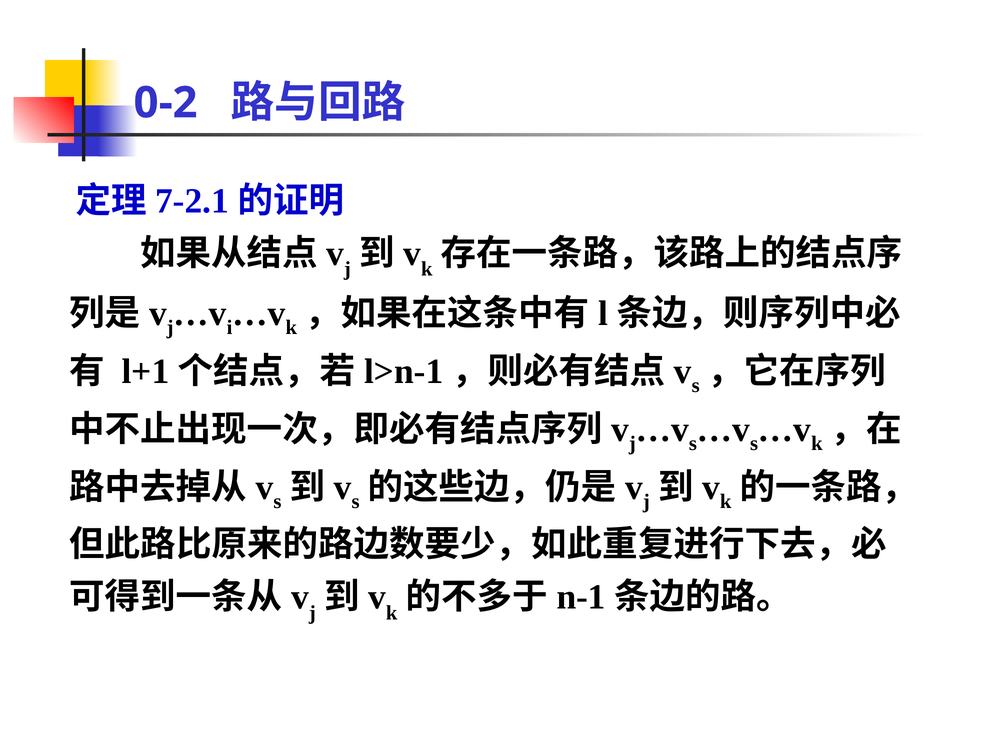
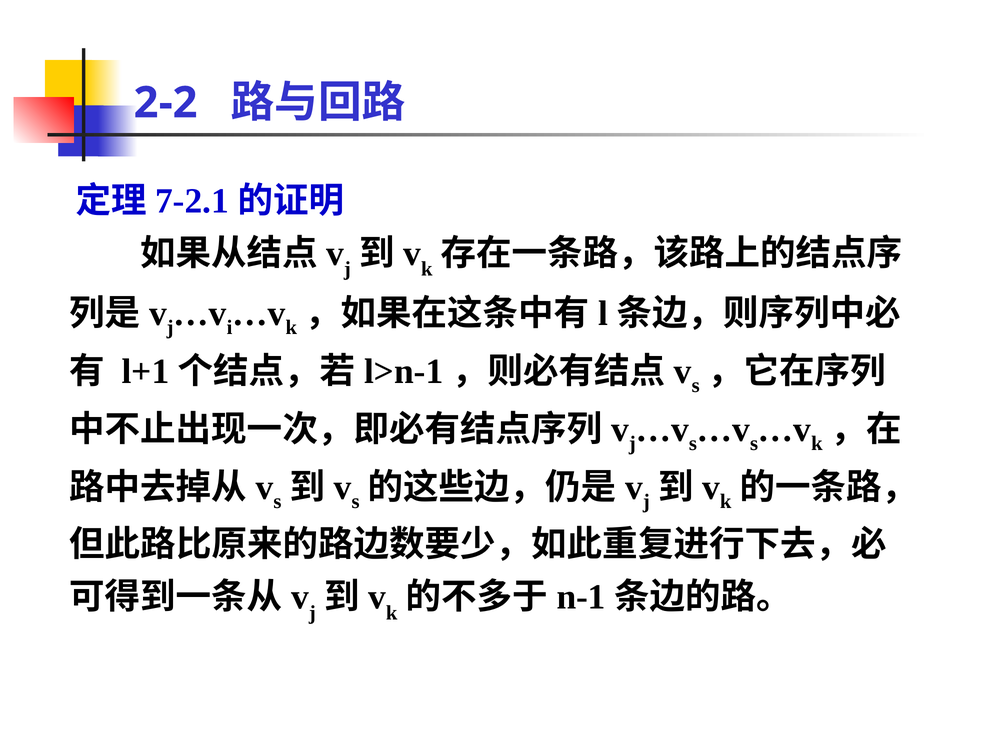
0-2: 0-2 -> 2-2 (166, 103)
